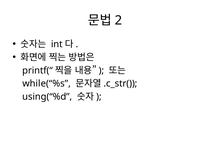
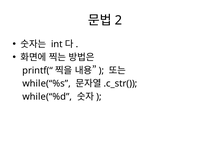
using(“%d: using(“%d -> while(“%d (47, 96)
